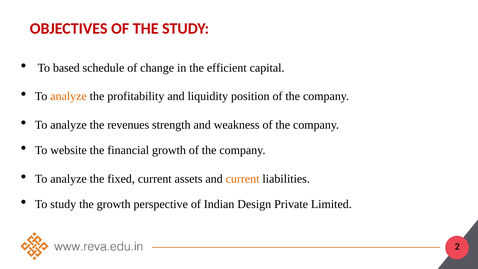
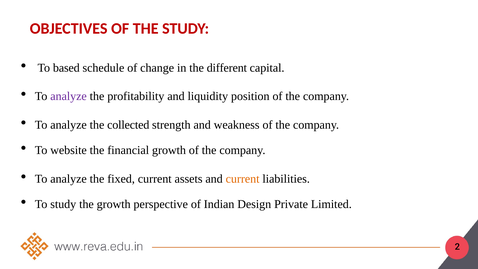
efficient: efficient -> different (227, 68)
analyze colour: orange -> purple (69, 96)
revenues: revenues -> collected (128, 125)
